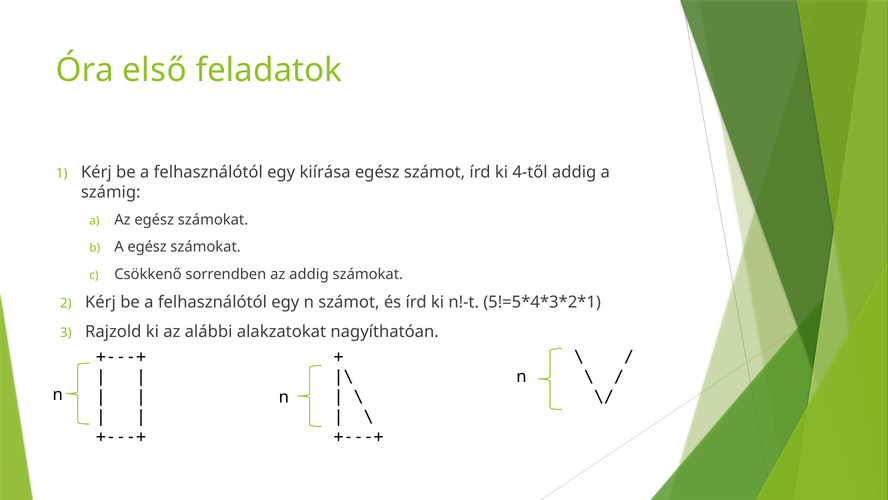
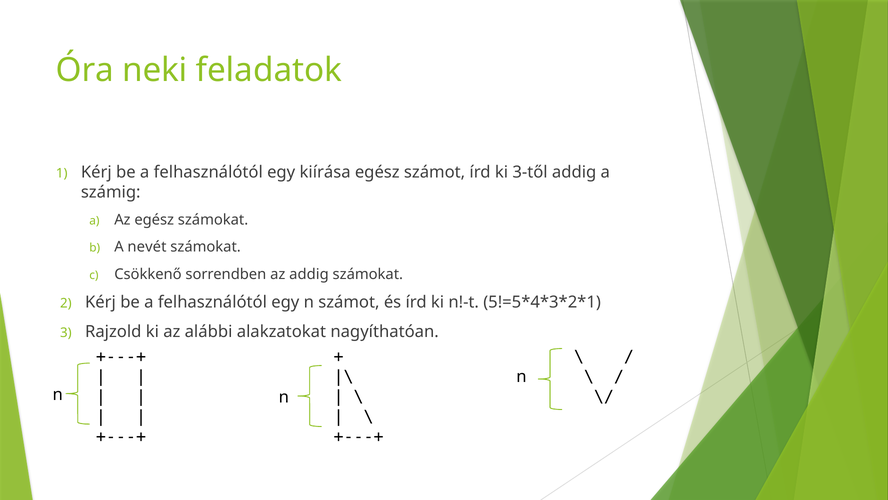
első: első -> neki (155, 70)
4-től: 4-től -> 3-től (530, 172)
A egész: egész -> nevét (147, 247)
